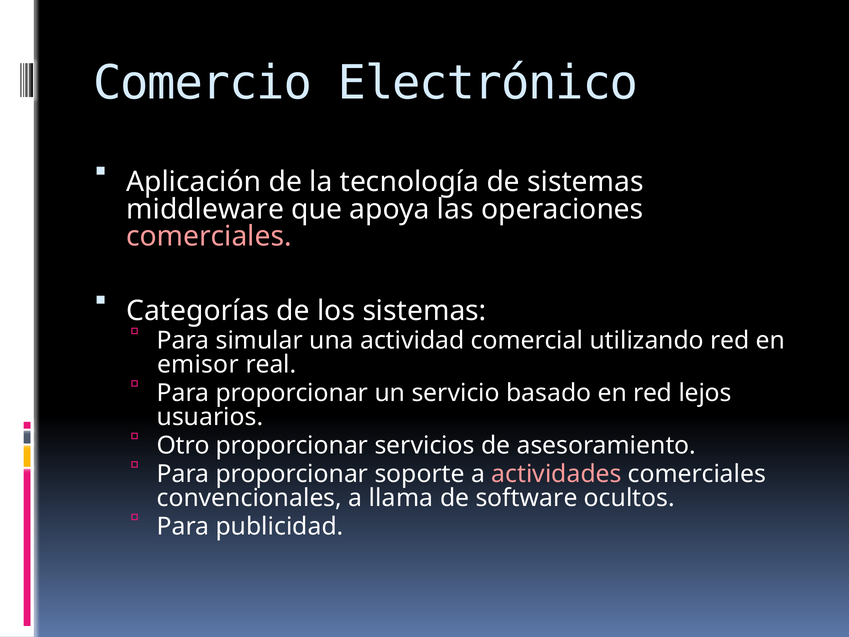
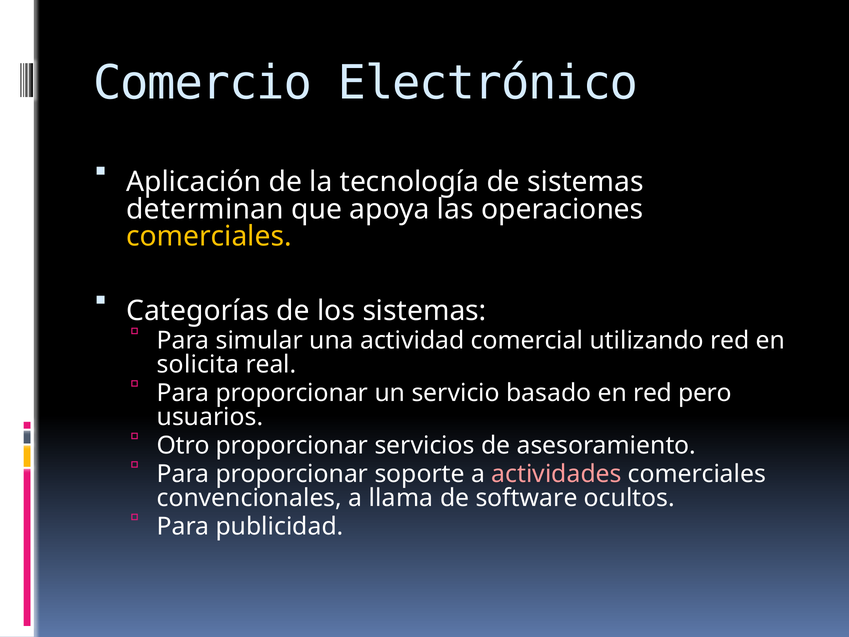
middleware: middleware -> determinan (205, 209)
comerciales colour: pink -> yellow (209, 236)
emisor: emisor -> solicita (198, 364)
lejos: lejos -> pero (705, 393)
